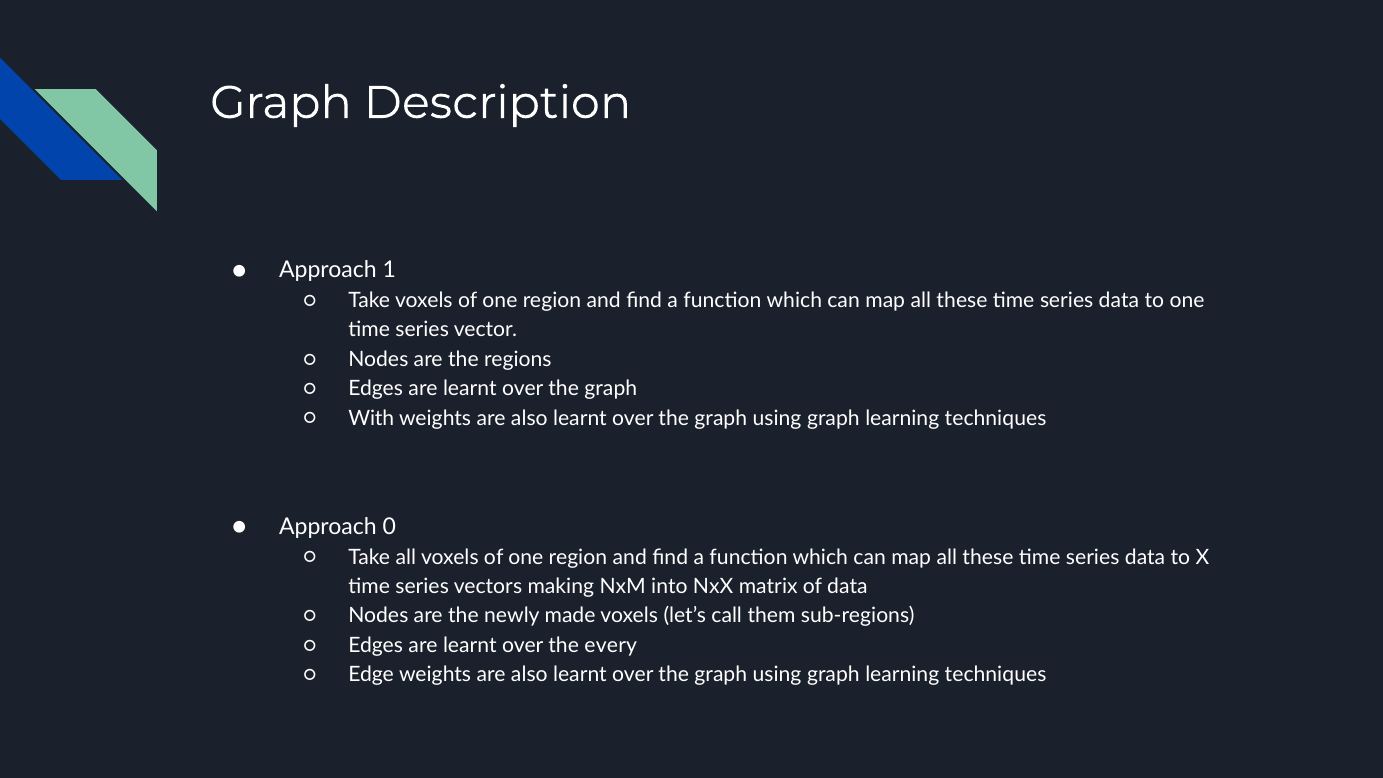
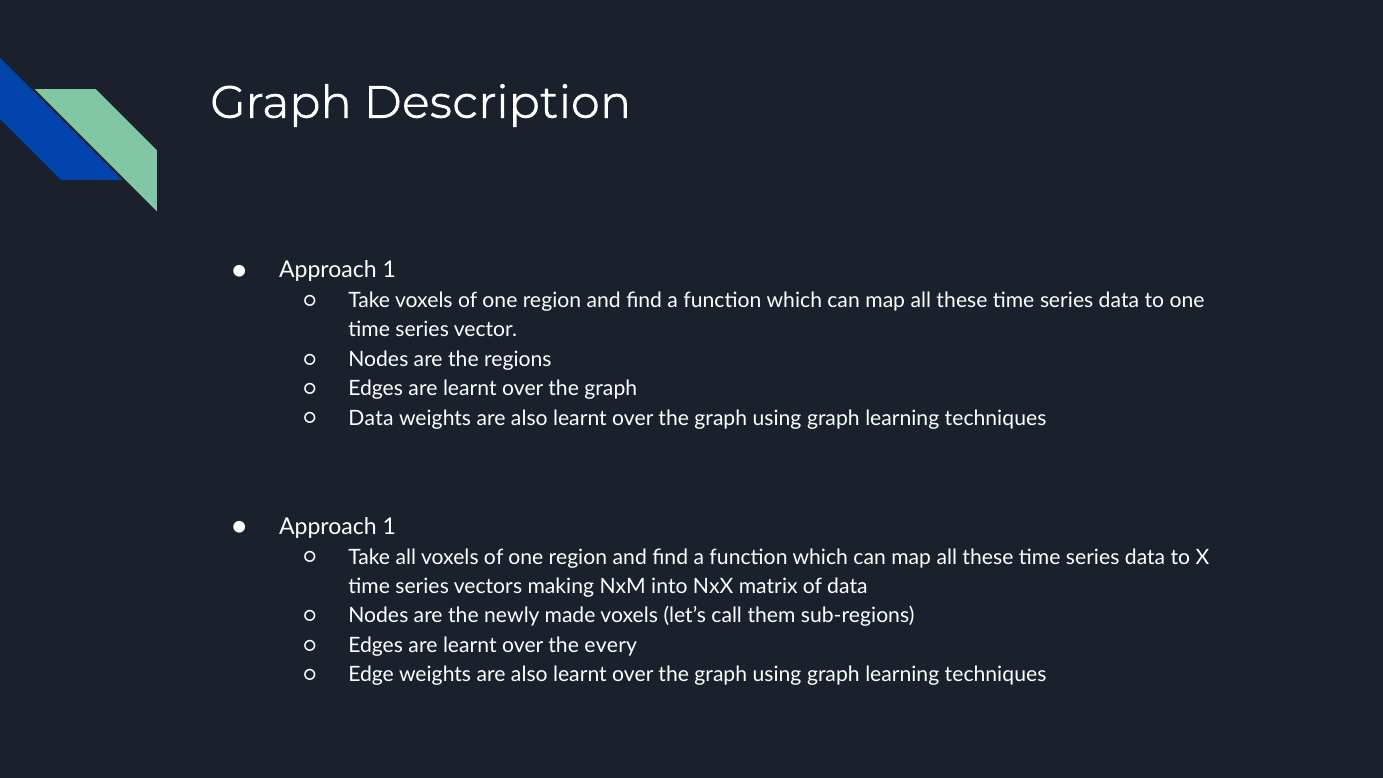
With: With -> Data (371, 418)
0: 0 -> 1 (389, 527)
